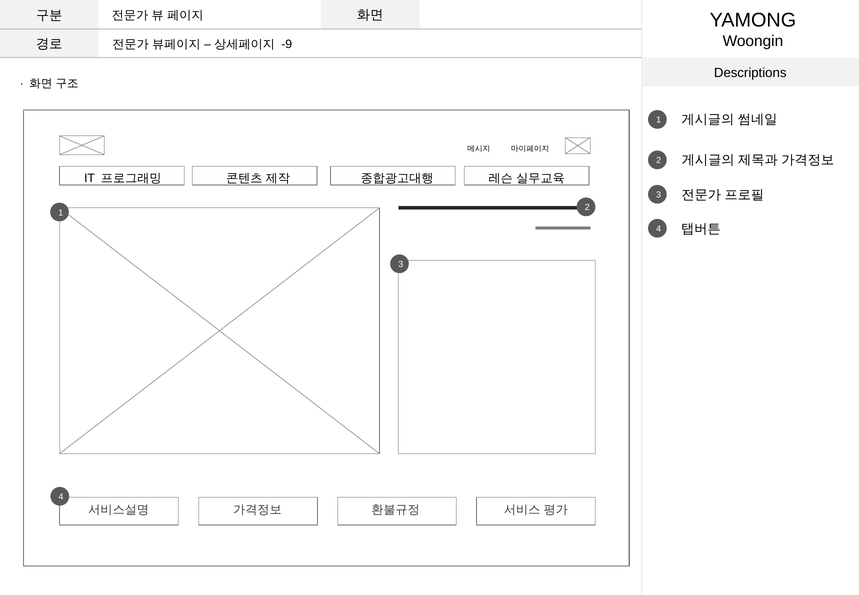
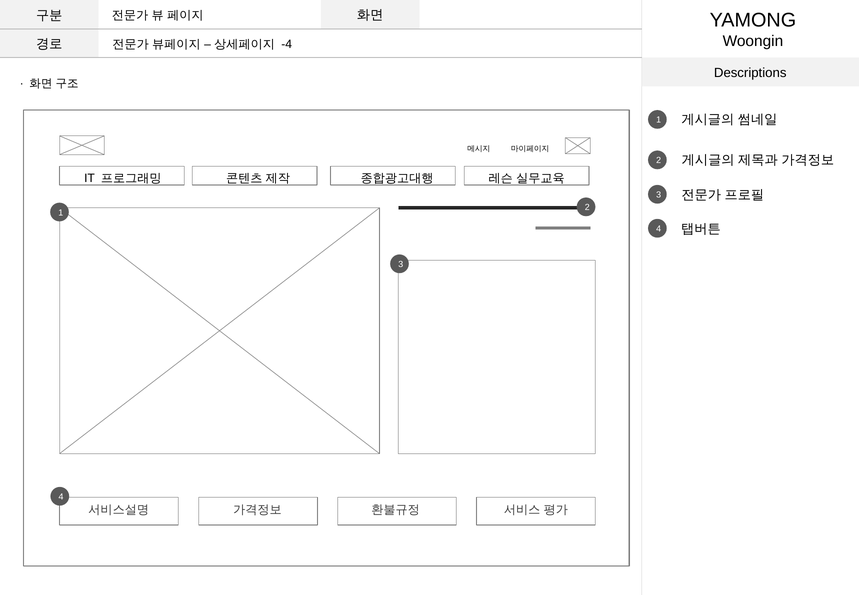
-9: -9 -> -4 (287, 44)
